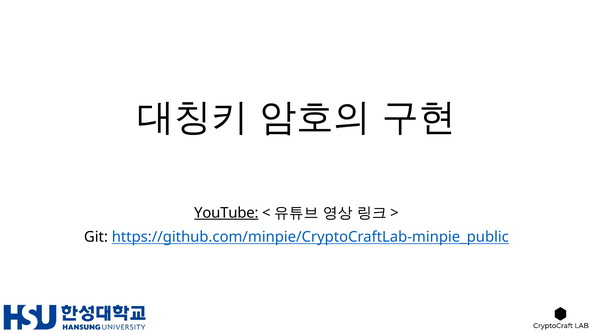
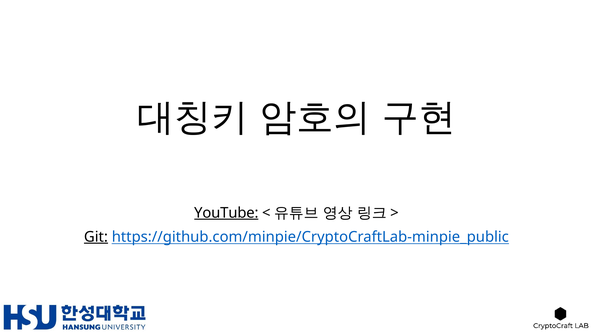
Git underline: none -> present (96, 236)
